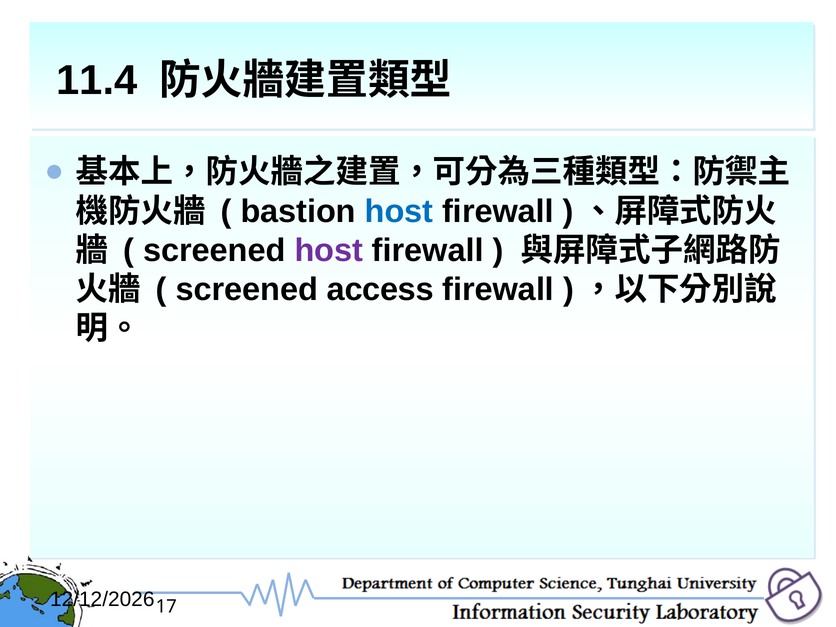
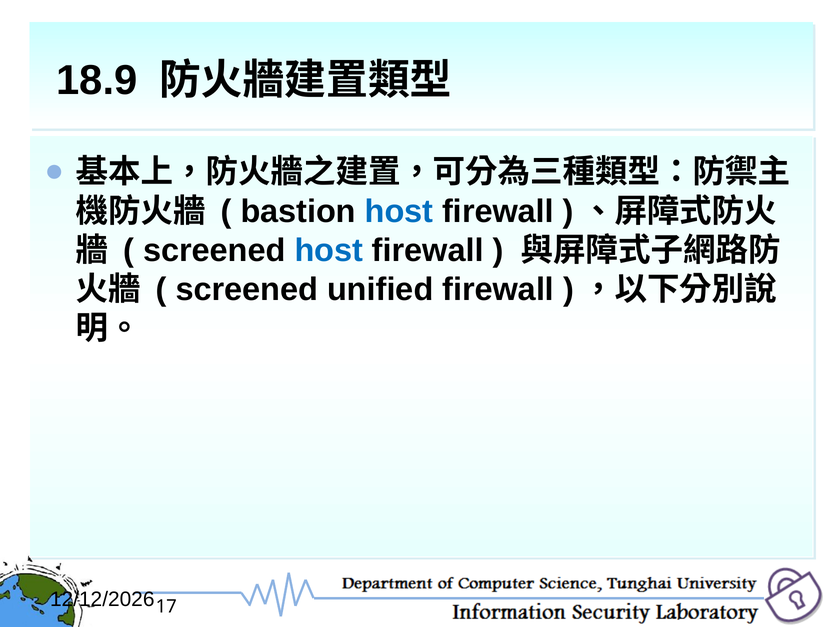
11.4: 11.4 -> 18.9 (97, 80)
host colour: purple -> blue (329, 250)
access: access -> unified (380, 289)
